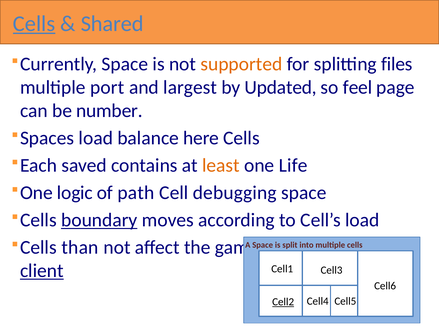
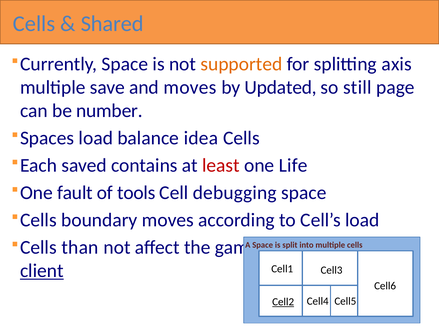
Cells underline: present -> none (34, 24)
files: files -> axis (397, 64)
port: port -> save (107, 88)
and largest: largest -> moves (190, 88)
feel: feel -> still (357, 88)
here: here -> idea (201, 138)
least colour: orange -> red (221, 166)
logic: logic -> fault (75, 193)
path: path -> tools (136, 193)
boundary underline: present -> none (99, 220)
